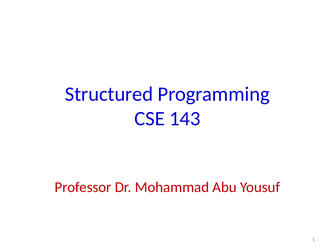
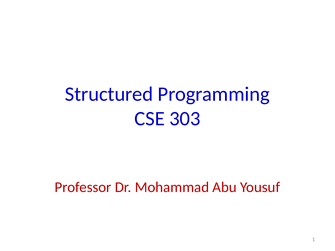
143: 143 -> 303 (185, 119)
